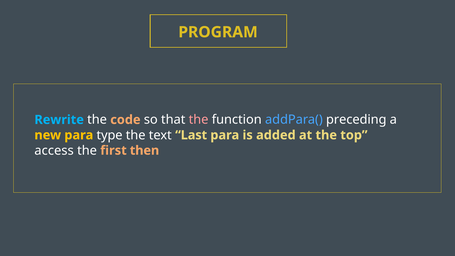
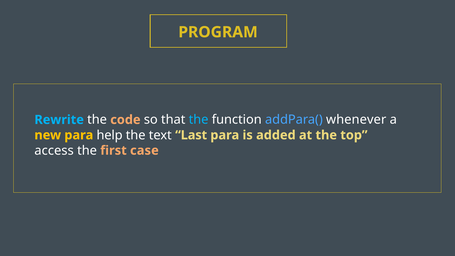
the colour: pink -> light blue (199, 120)
preceding: preceding -> whenever (356, 120)
type: type -> help (110, 135)
then: then -> case (144, 150)
